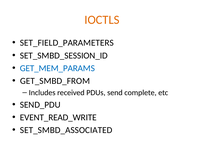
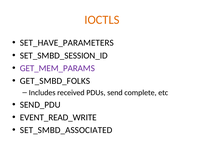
SET_FIELD_PARAMETERS: SET_FIELD_PARAMETERS -> SET_HAVE_PARAMETERS (67, 43)
GET_MEM_PARAMS colour: blue -> purple (57, 68)
GET_SMBD_FROM: GET_SMBD_FROM -> GET_SMBD_FOLKS (55, 81)
